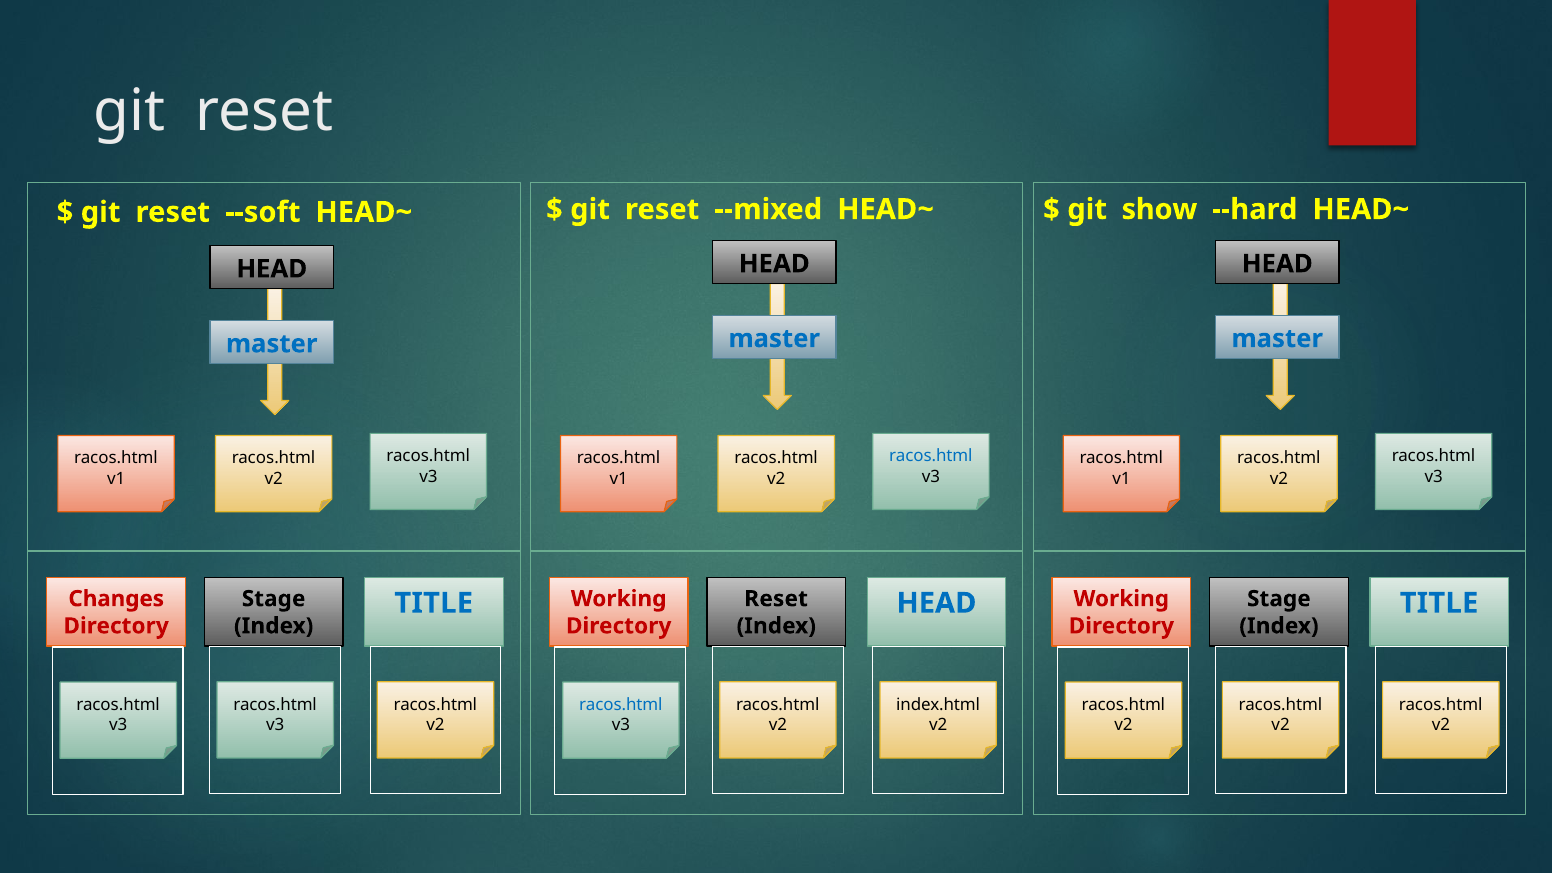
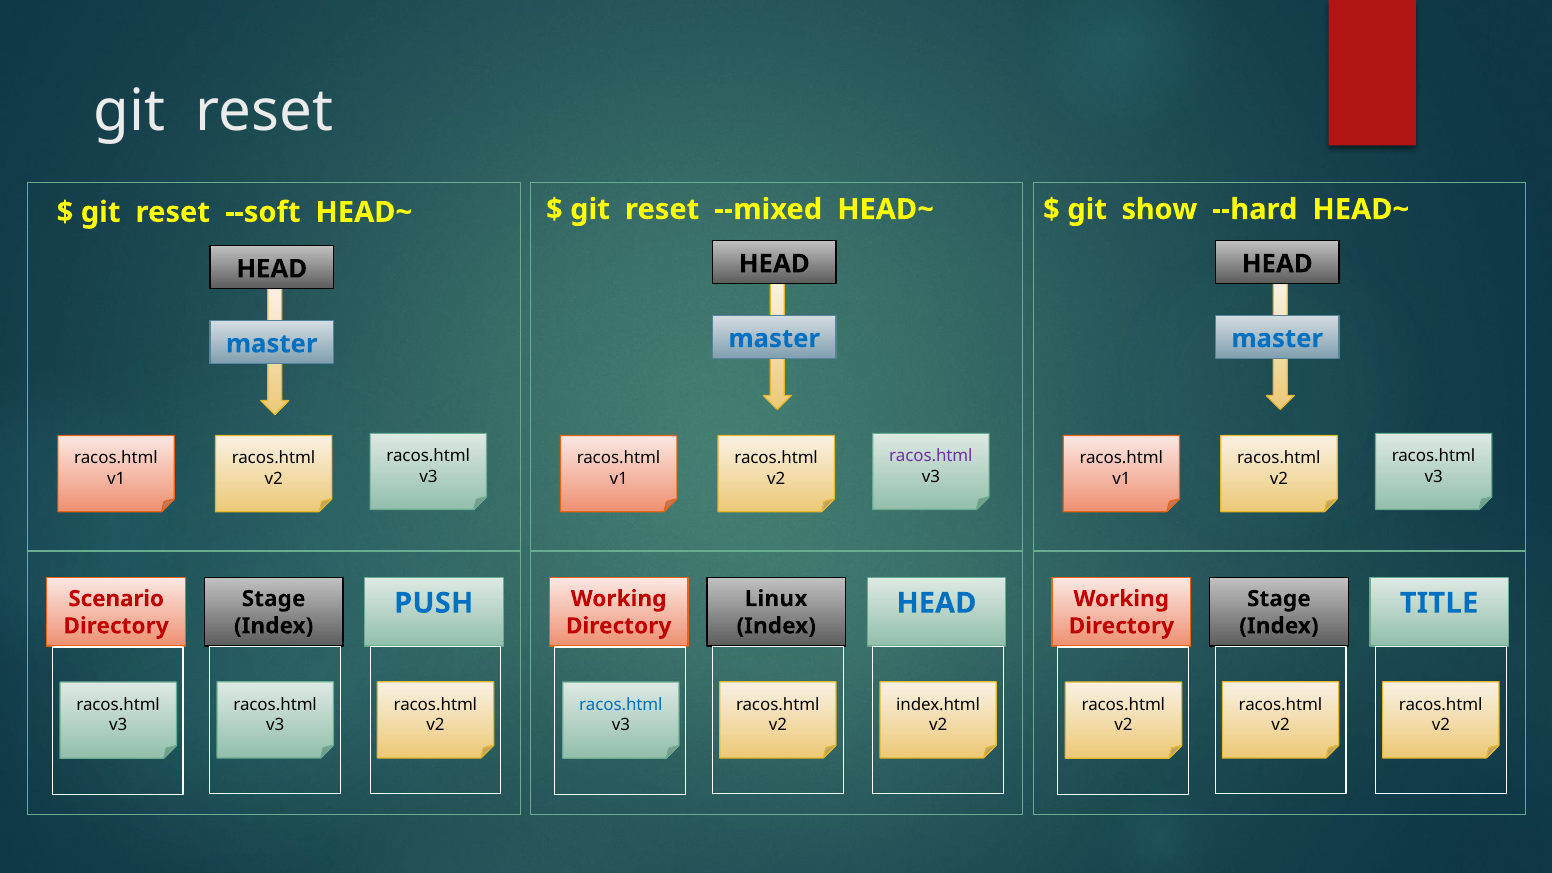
racos.html colour: blue -> purple (931, 456)
Changes: Changes -> Scenario (116, 599)
Reset: Reset -> Linux (776, 599)
TITLE: TITLE -> PUSH (434, 603)
